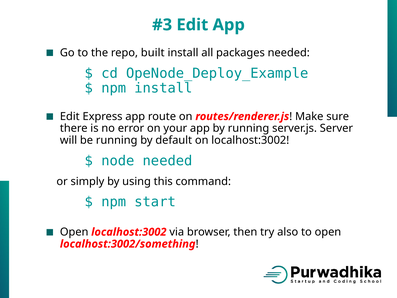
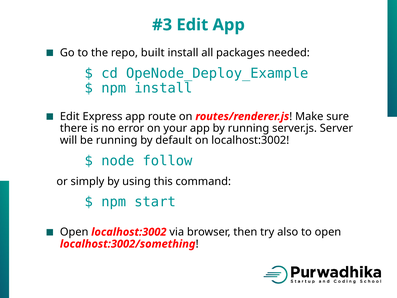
node needed: needed -> follow (168, 161)
